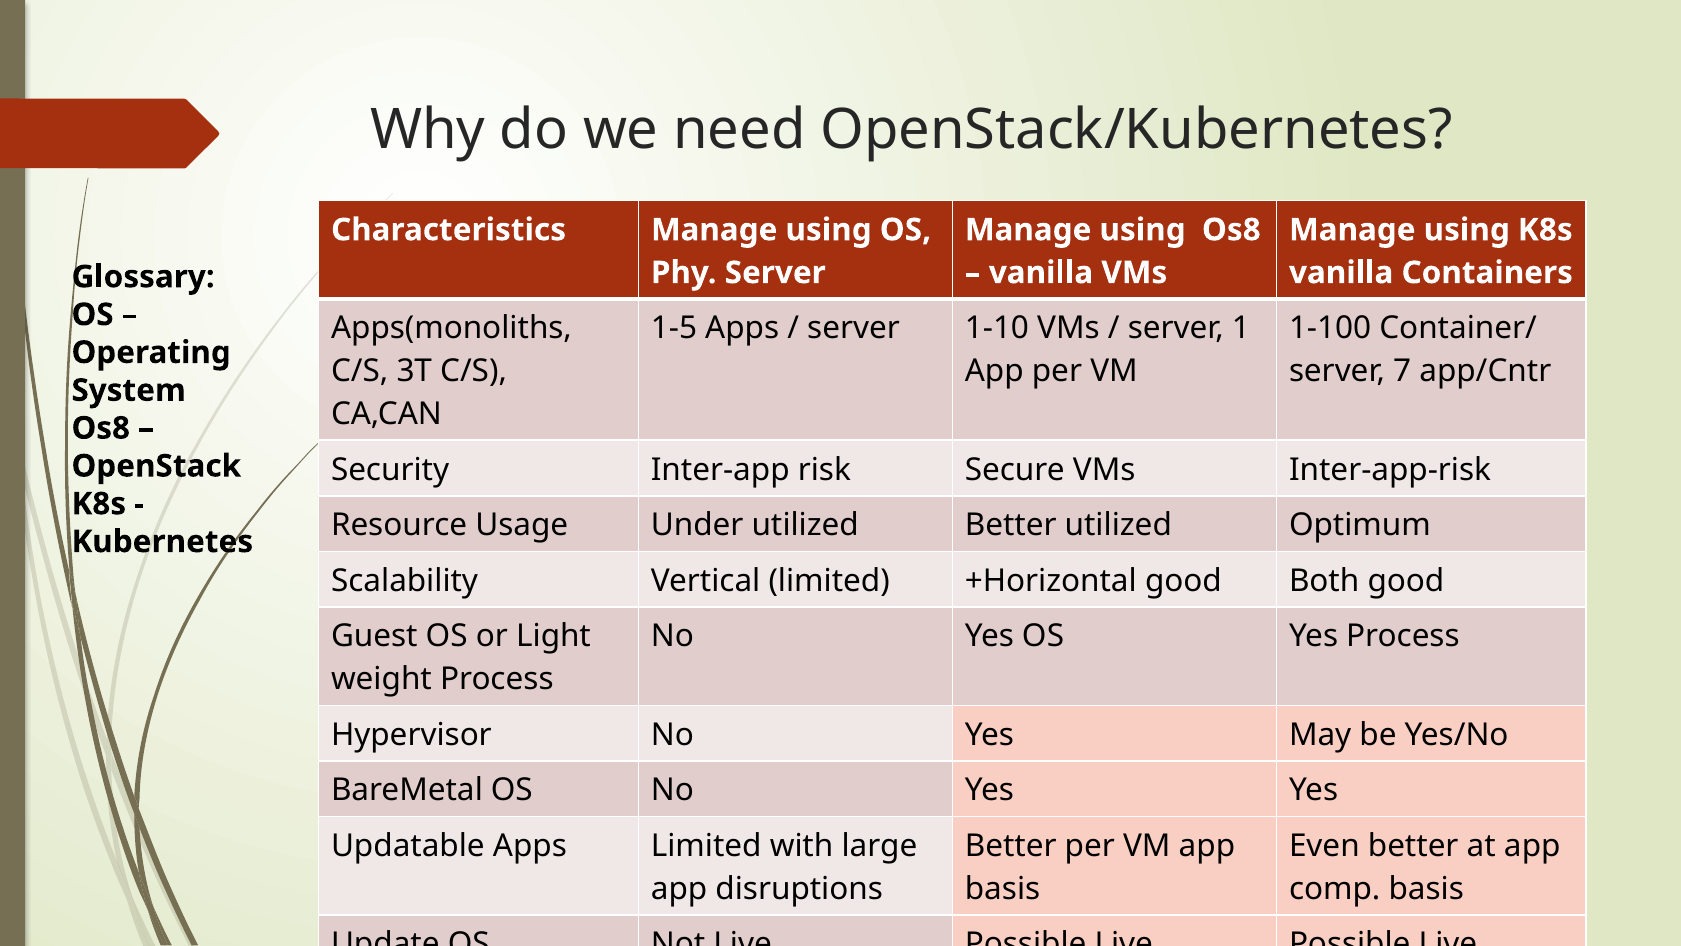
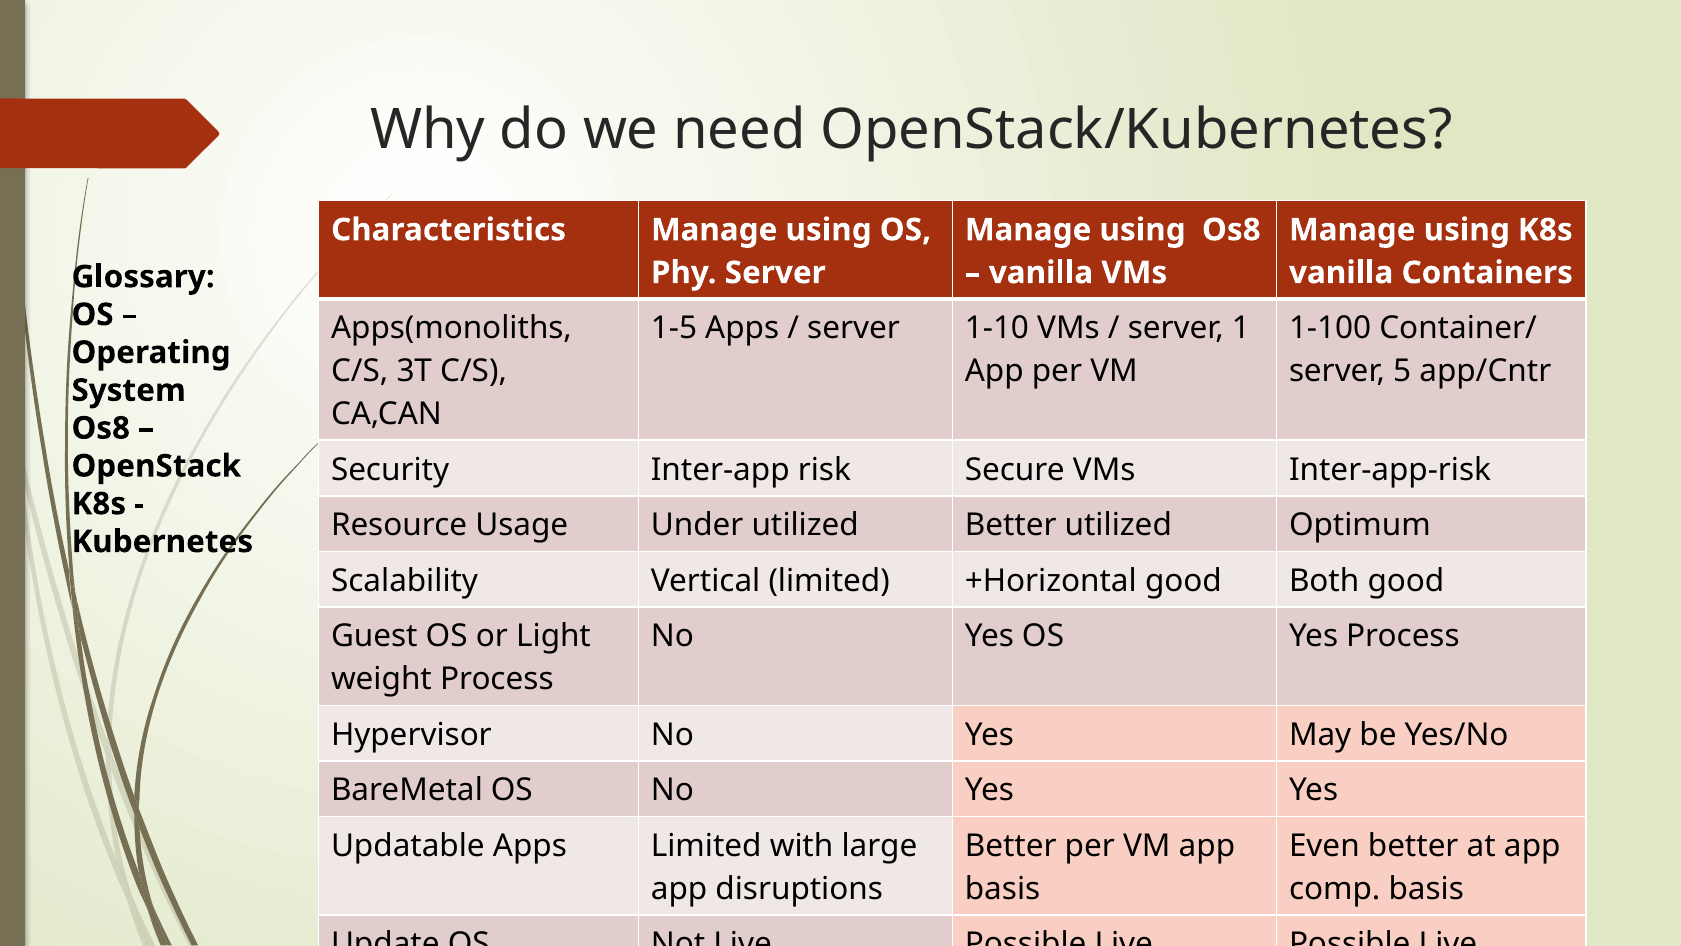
7: 7 -> 5 (1402, 371)
